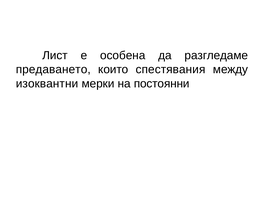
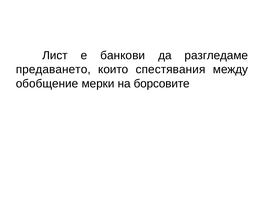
особена: особена -> банкови (123, 55)
изоквантни: изоквантни -> обобщение (47, 84)
постоянни: постоянни -> борсовите (162, 84)
